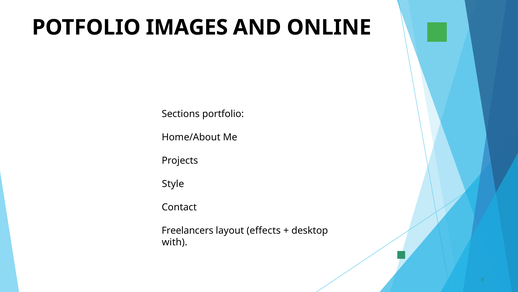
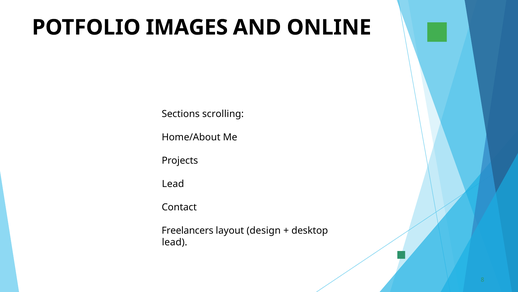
portfolio: portfolio -> scrolling (223, 114)
Style: Style -> Lead (173, 184)
effects: effects -> design (264, 230)
with: with -> lead (175, 242)
